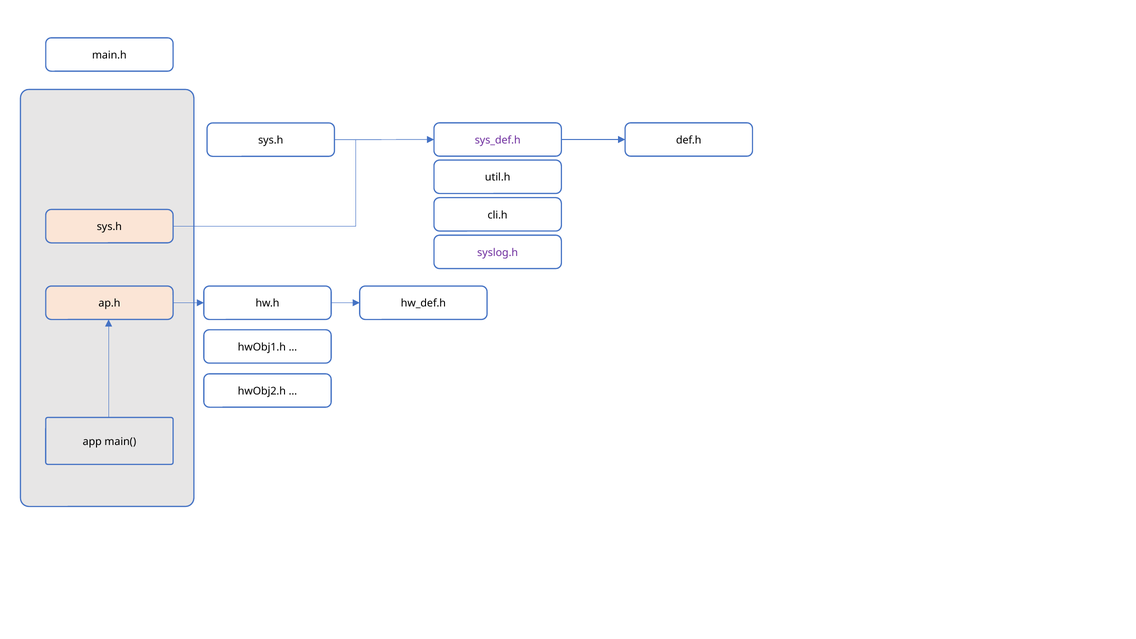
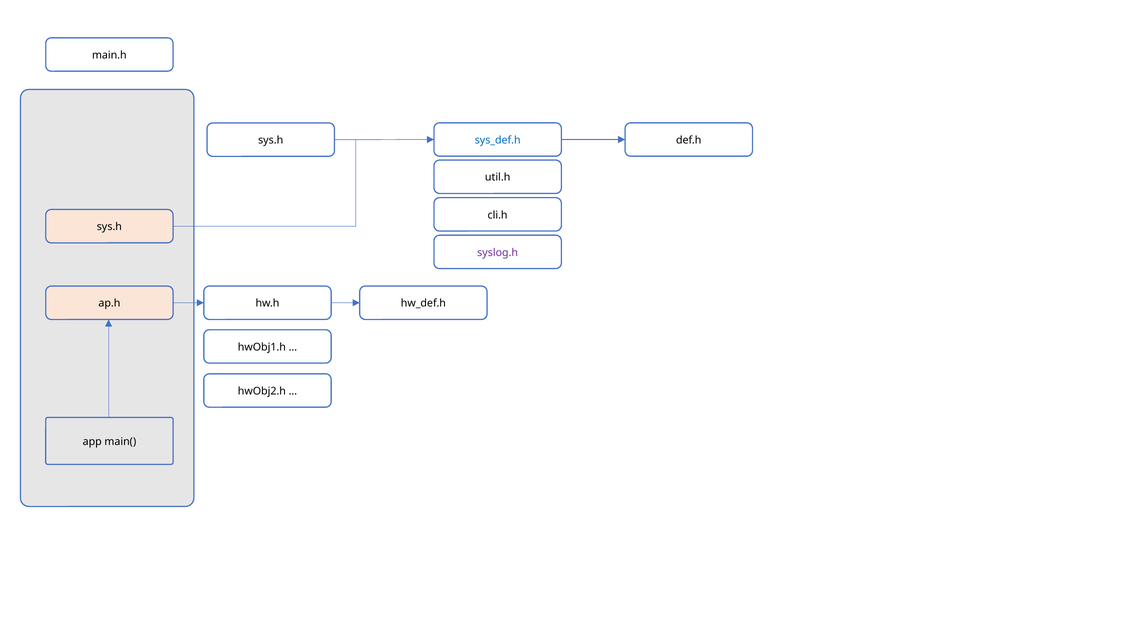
sys_def.h colour: purple -> blue (498, 140)
